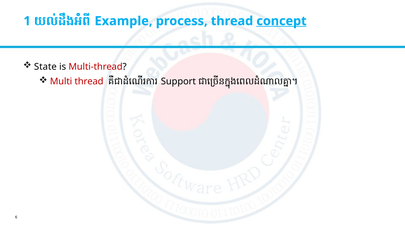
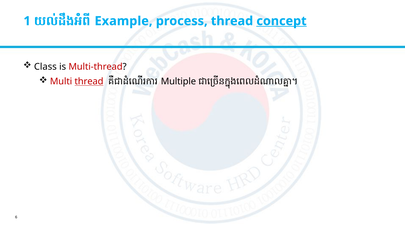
State: State -> Class (45, 67)
thread underline: none -> present (89, 81)
Support: Support -> Multiple (178, 81)
